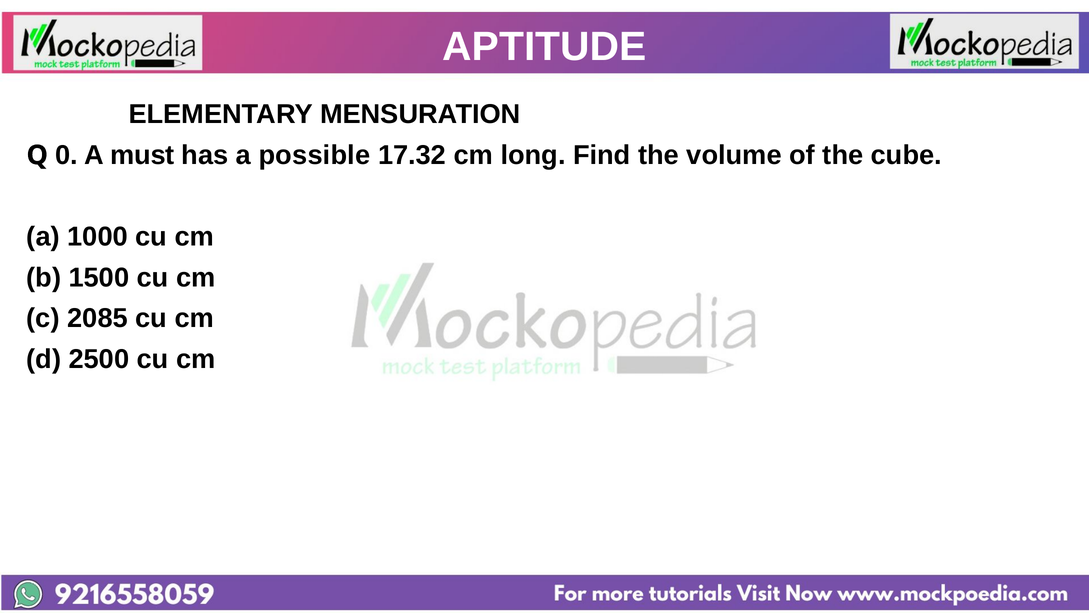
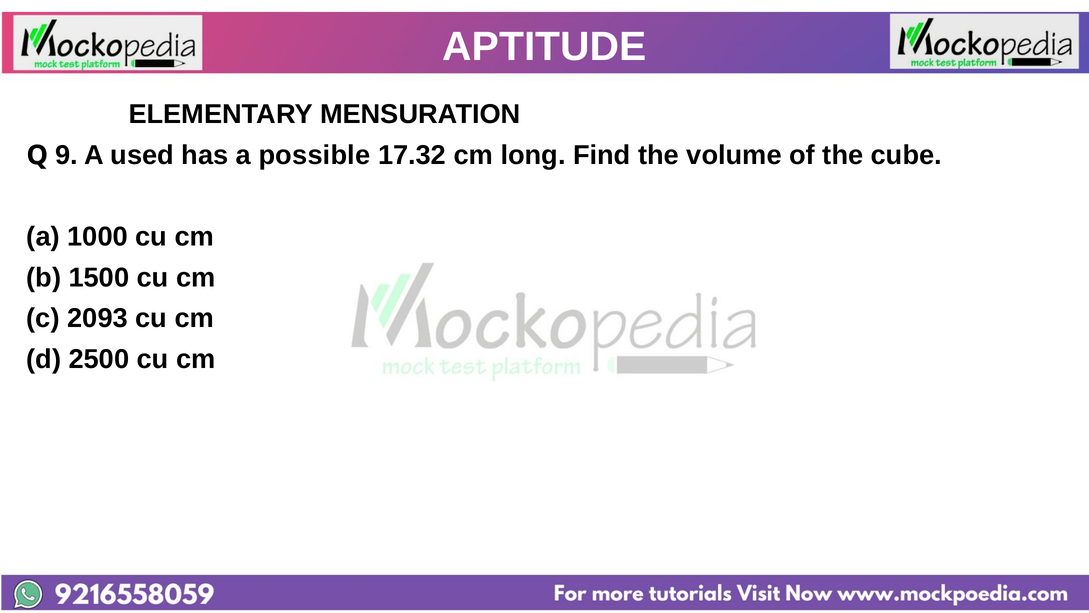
0: 0 -> 9 (66, 155)
must: must -> used (142, 155)
2085: 2085 -> 2093 (98, 318)
